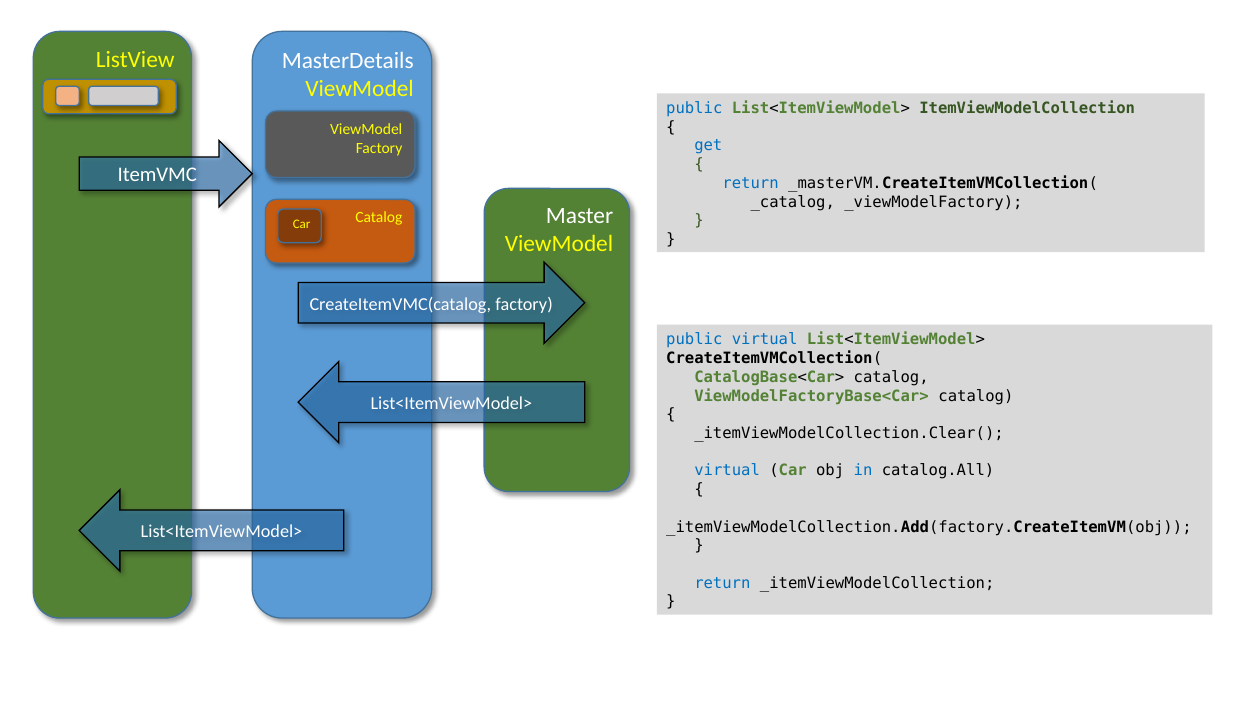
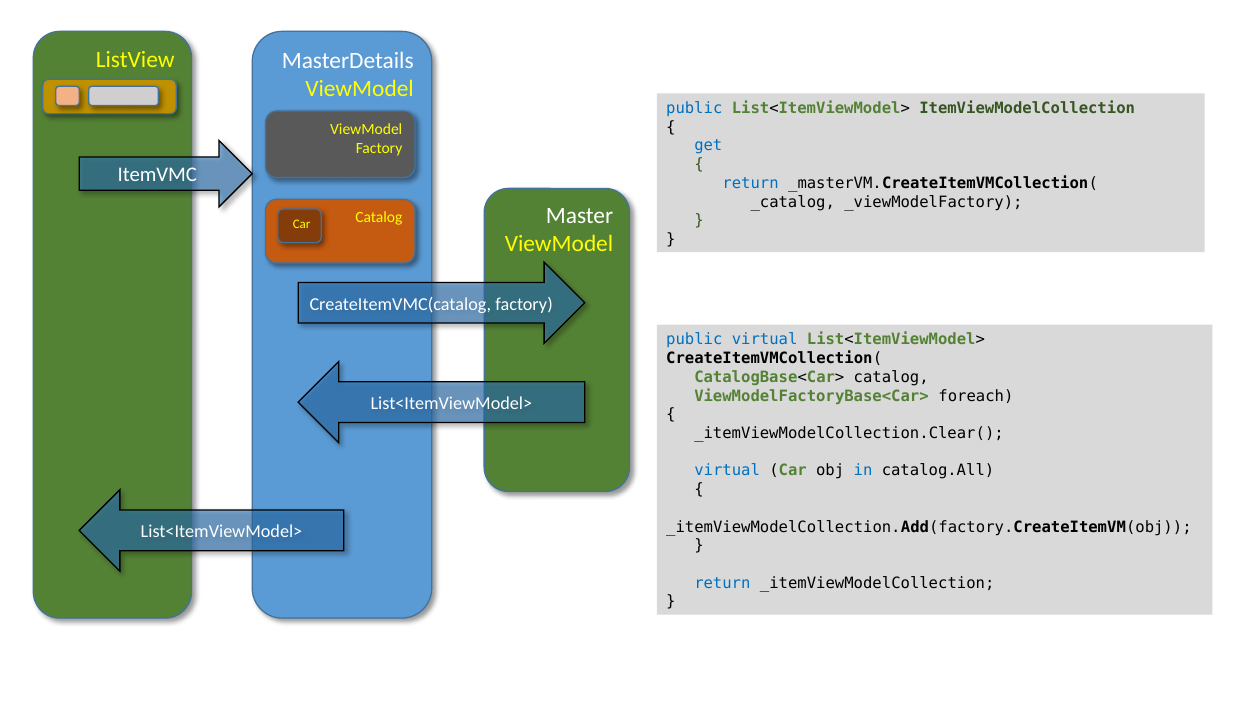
ViewModelFactoryBase<Car> catalog: catalog -> foreach (976, 396)
